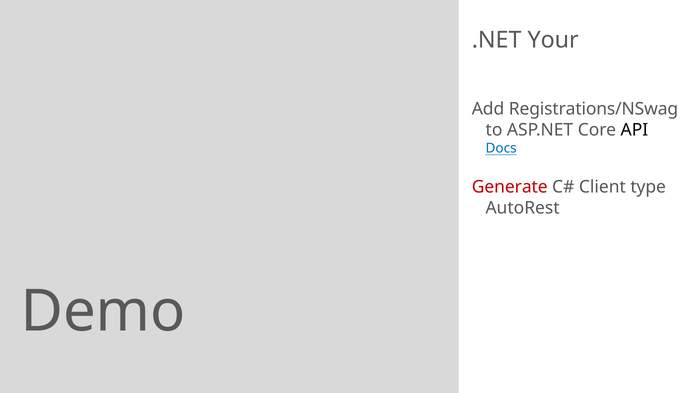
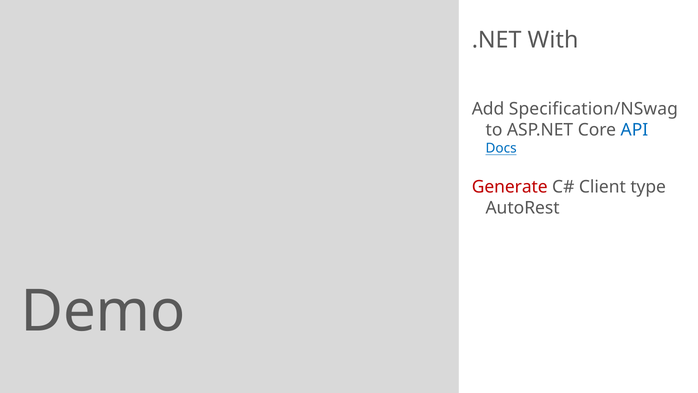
Your: Your -> With (553, 40)
Registrations/NSwag: Registrations/NSwag -> Specification/NSwag (593, 109)
API colour: black -> blue (634, 130)
